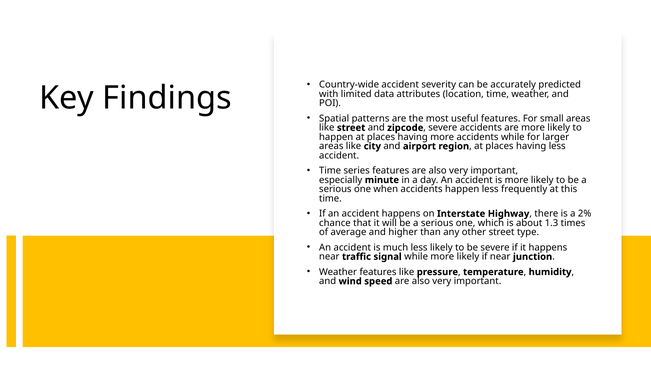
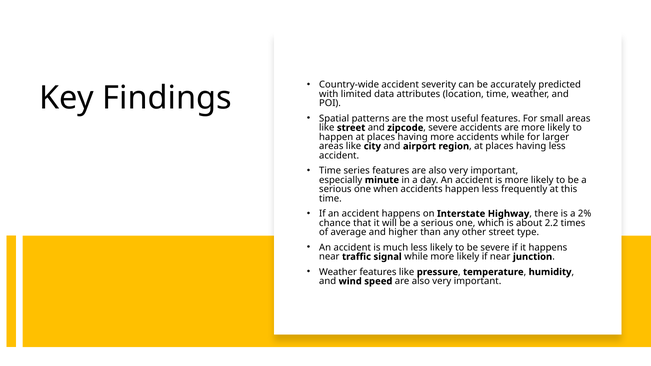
1.3: 1.3 -> 2.2 (552, 223)
